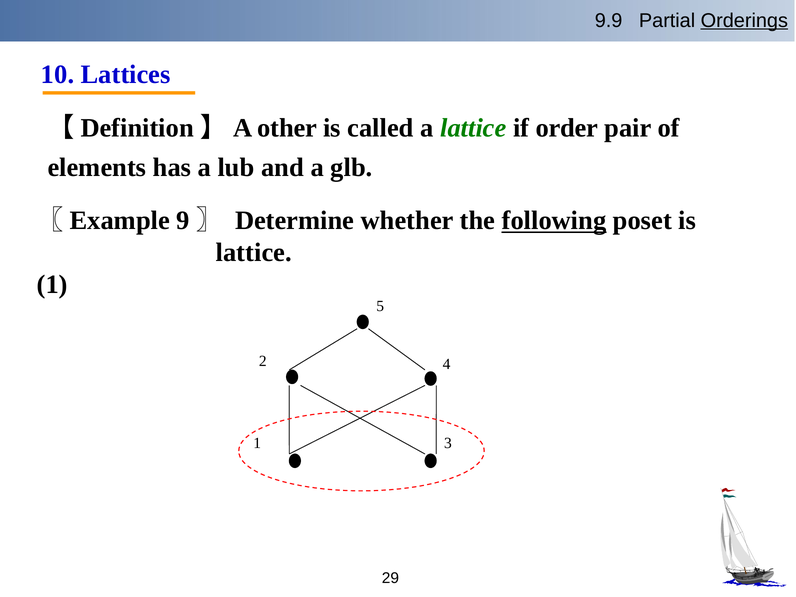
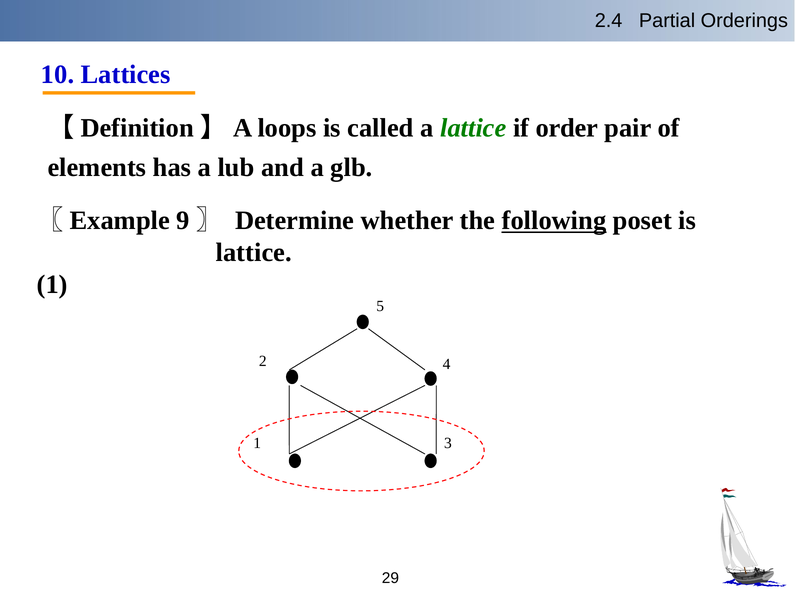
9.9: 9.9 -> 2.4 (609, 21)
Orderings underline: present -> none (744, 21)
other: other -> loops (287, 128)
